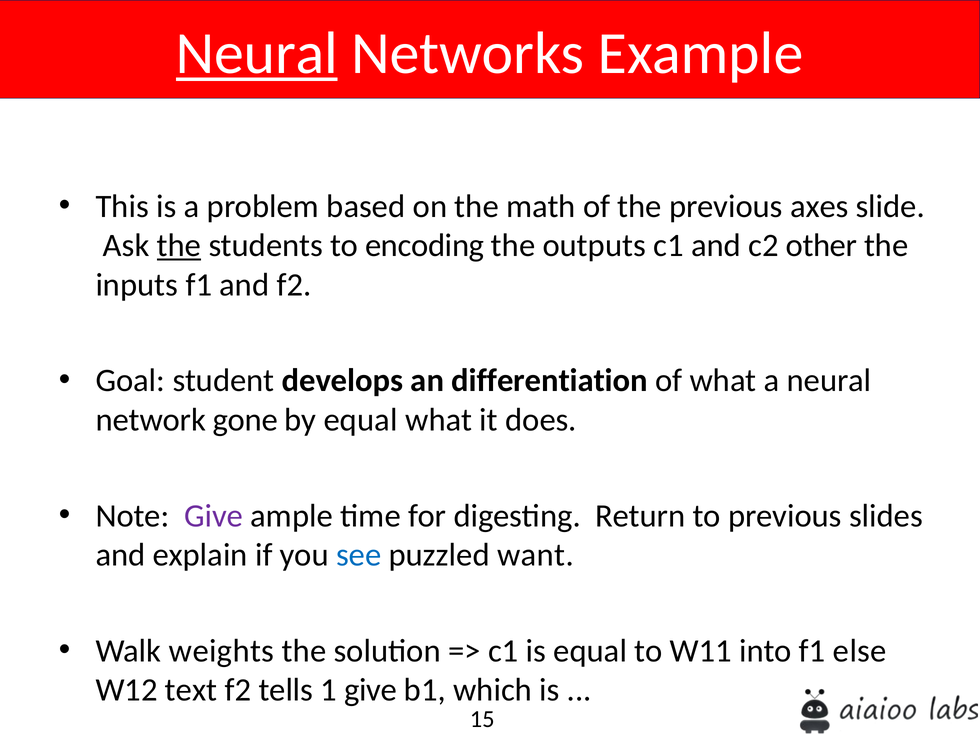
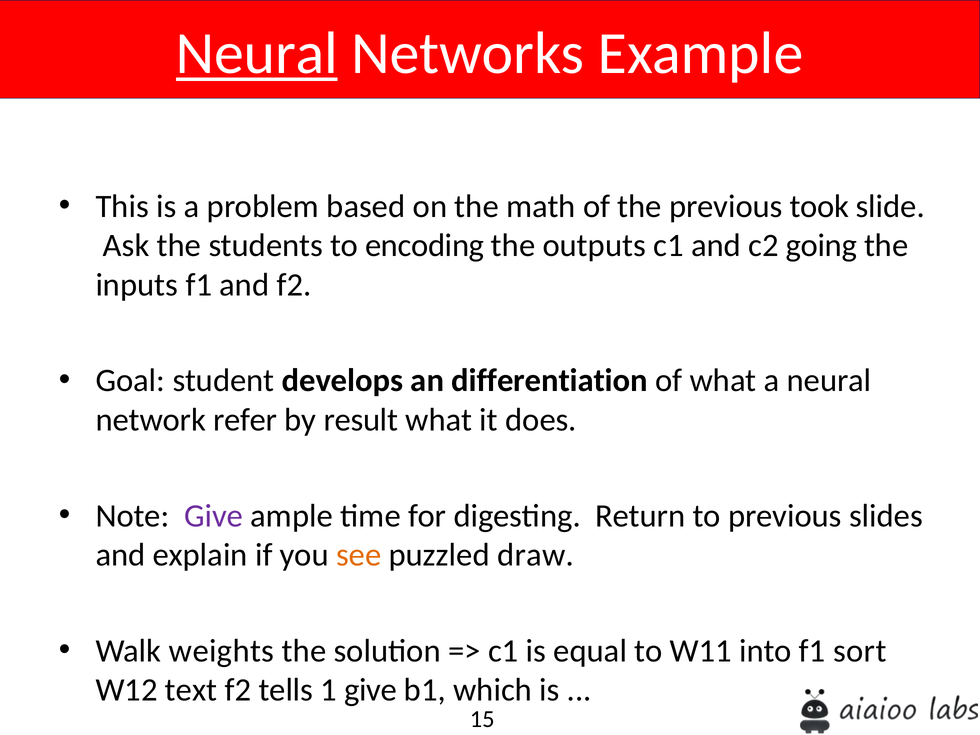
axes: axes -> took (819, 206)
the underline: present -> none (179, 246)
other: other -> going (821, 246)
gone: gone -> refer (245, 420)
by equal: equal -> result (361, 420)
see colour: blue -> orange (359, 555)
want: want -> draw (536, 555)
else: else -> sort (860, 651)
